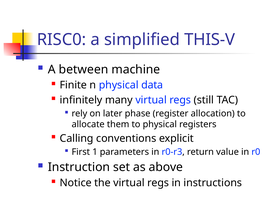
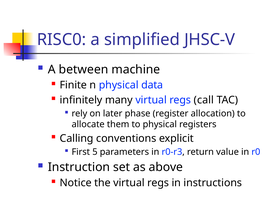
THIS-V: THIS-V -> JHSC-V (210, 40)
still: still -> call (204, 100)
1: 1 -> 5 (95, 151)
